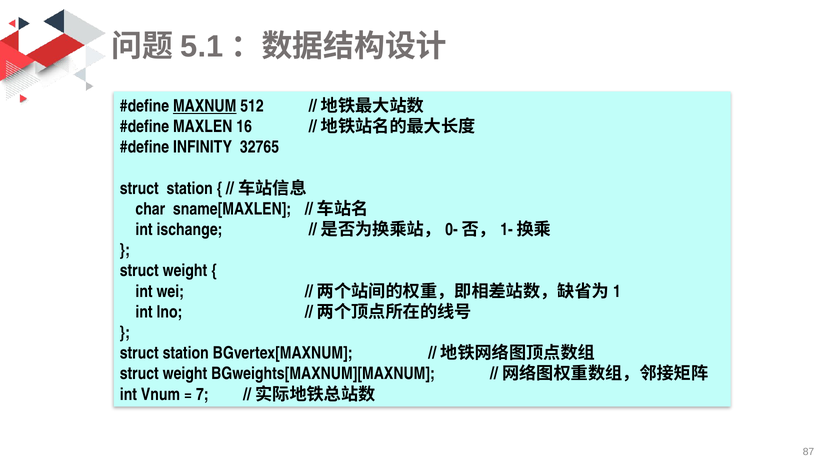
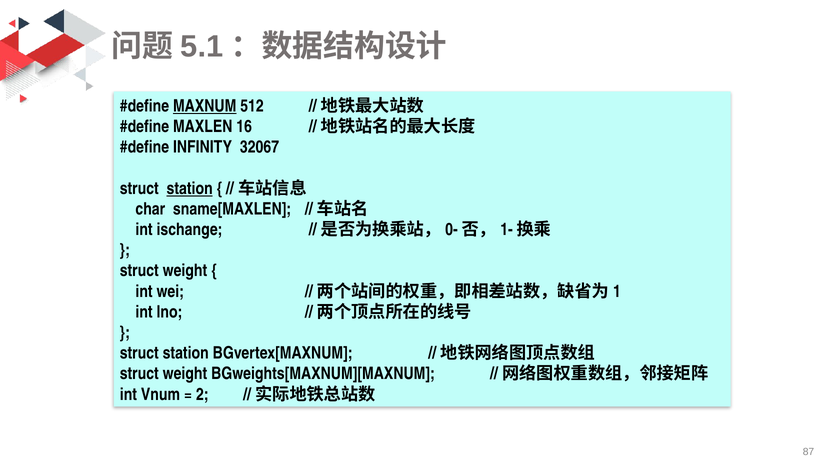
32765: 32765 -> 32067 (260, 147)
station underline: none -> present (190, 188)
7: 7 -> 2 (202, 394)
